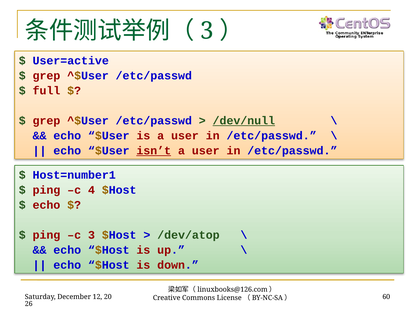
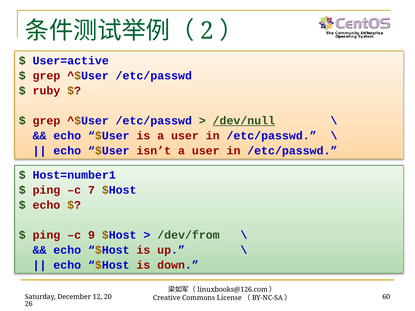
3: 3 -> 2 (207, 31)
full: full -> ruby (46, 91)
isn’t underline: present -> none (154, 151)
4: 4 -> 7 (92, 190)
c 3: 3 -> 9 (92, 235)
/dev/atop: /dev/atop -> /dev/from (188, 235)
